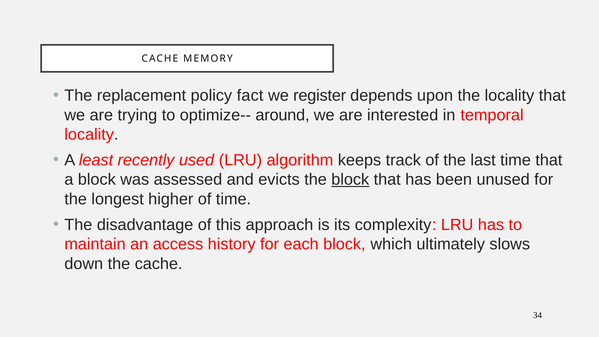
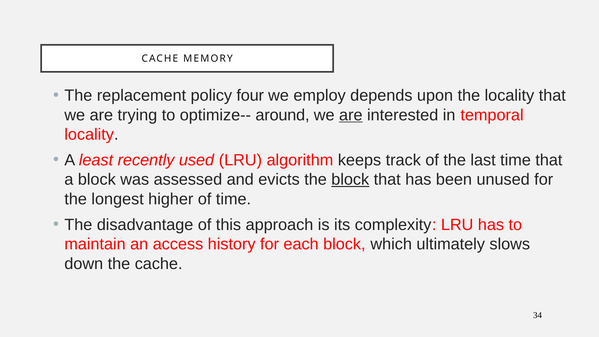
fact: fact -> four (250, 96)
register: register -> employ (320, 96)
are underline: none -> present (351, 115)
